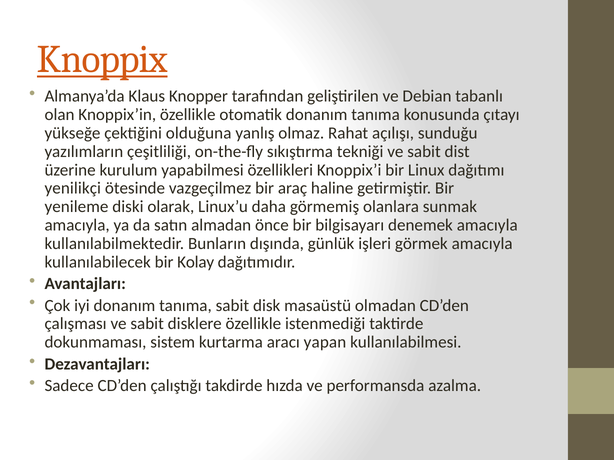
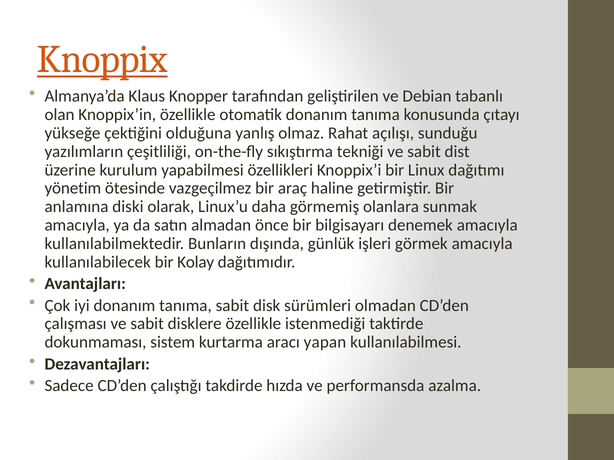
yenilikçi: yenilikçi -> yönetim (73, 188)
yenileme: yenileme -> anlamına (76, 207)
masaüstü: masaüstü -> sürümleri (318, 306)
